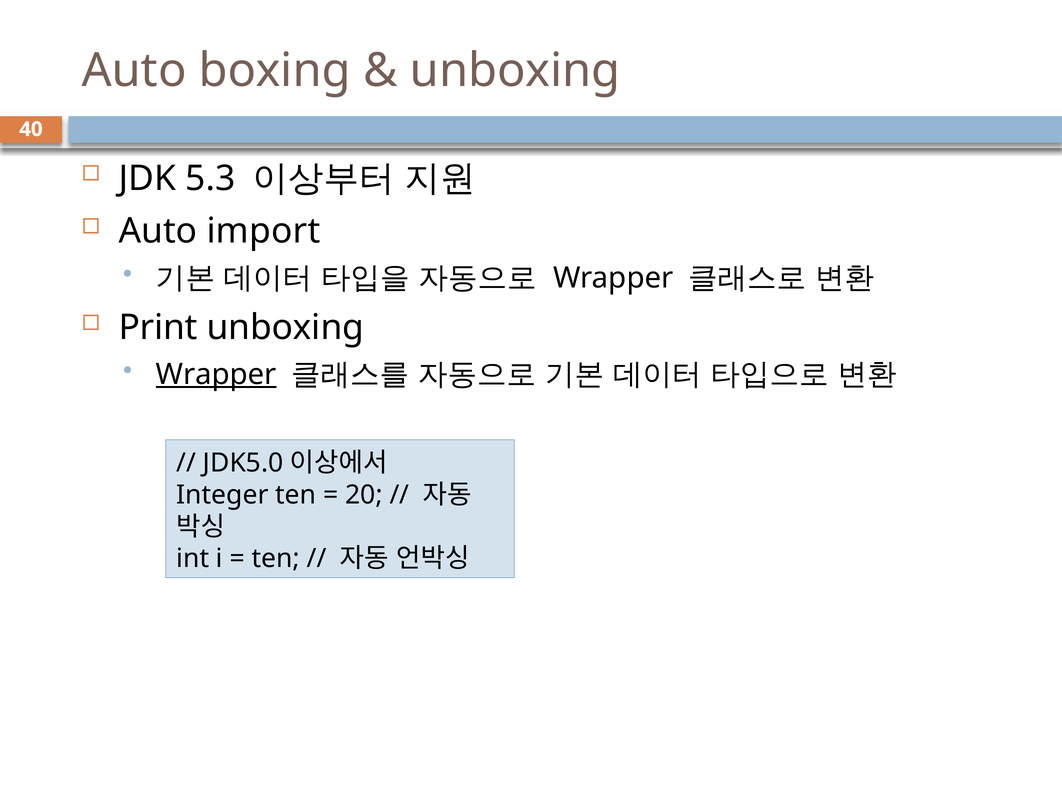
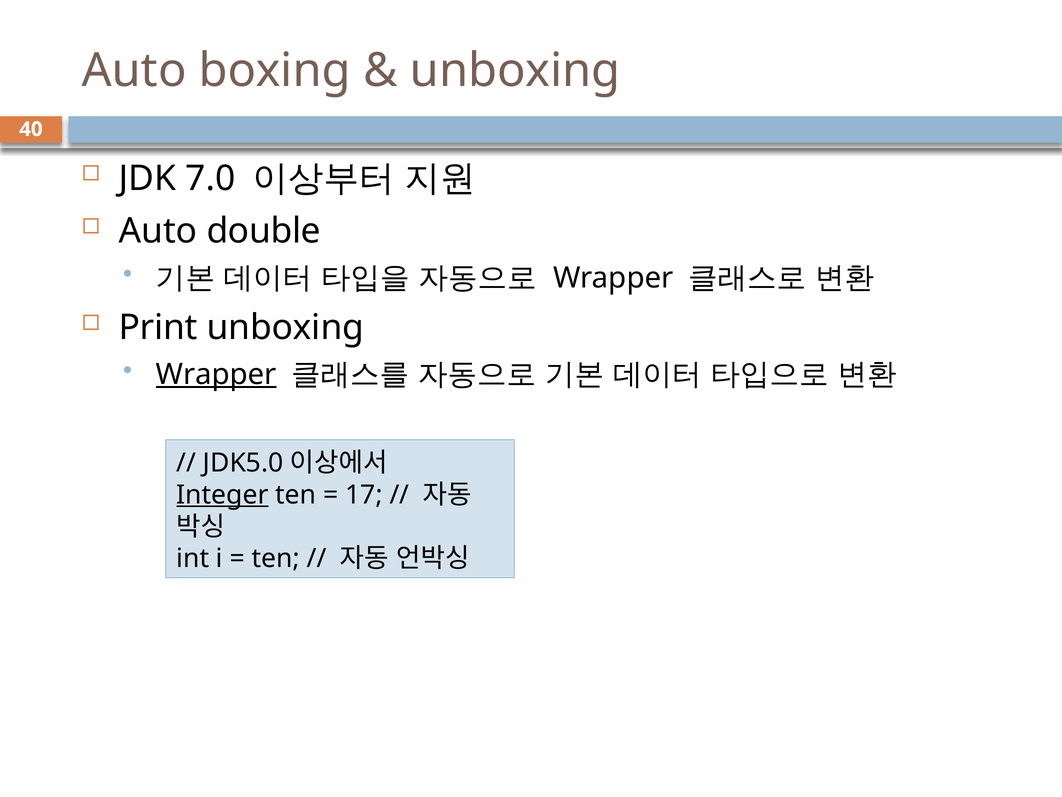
5.3: 5.3 -> 7.0 (210, 178)
import: import -> double (264, 231)
Integer underline: none -> present (222, 495)
20: 20 -> 17 (364, 495)
